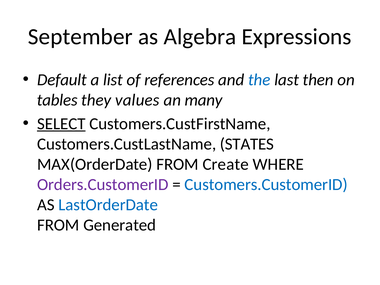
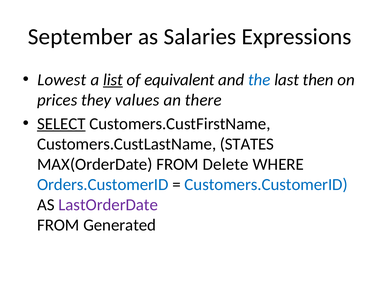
Algebra: Algebra -> Salaries (200, 37)
Default: Default -> Lowest (62, 80)
list underline: none -> present (113, 80)
references: references -> equivalent (179, 80)
tables: tables -> prices (57, 100)
many: many -> there (203, 100)
Create: Create -> Delete (226, 164)
Orders.CustomerID colour: purple -> blue (103, 185)
LastOrderDate colour: blue -> purple (108, 205)
